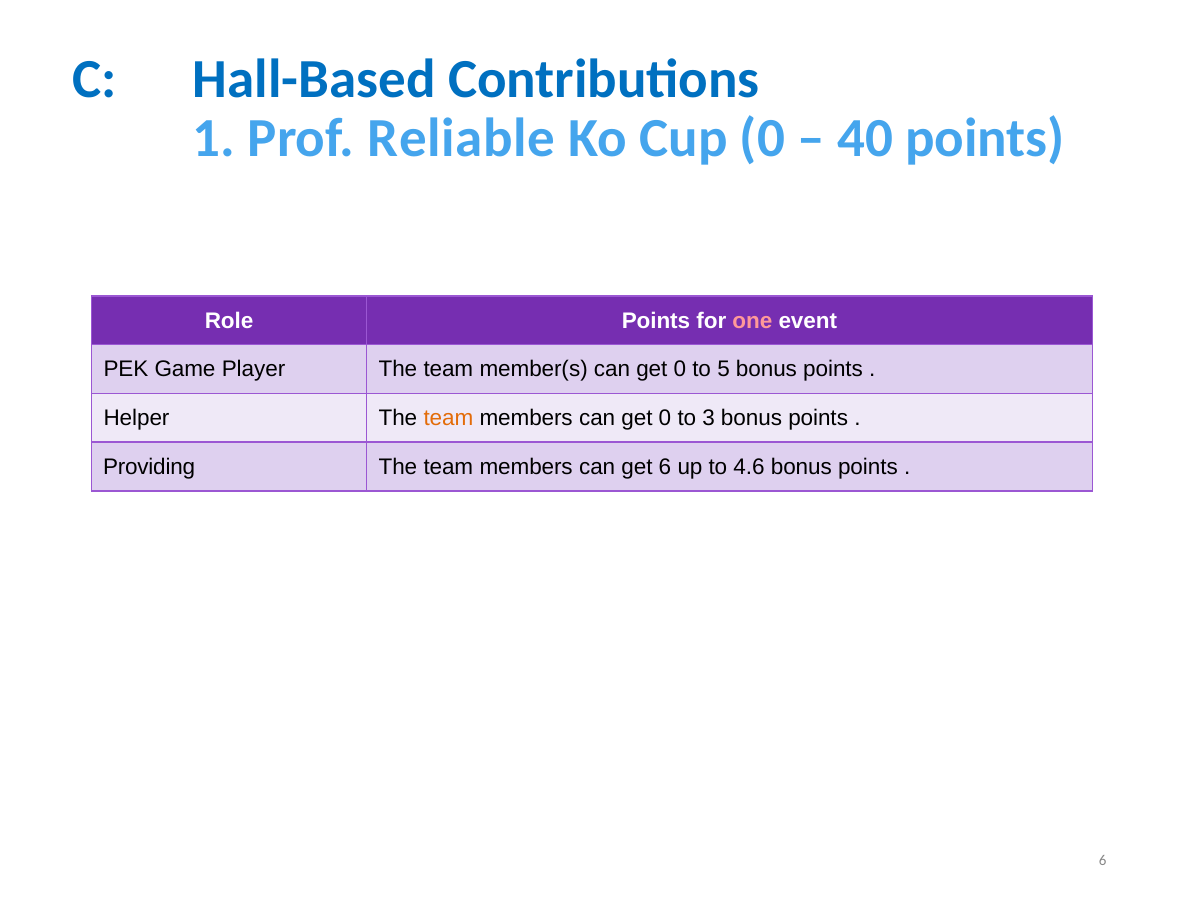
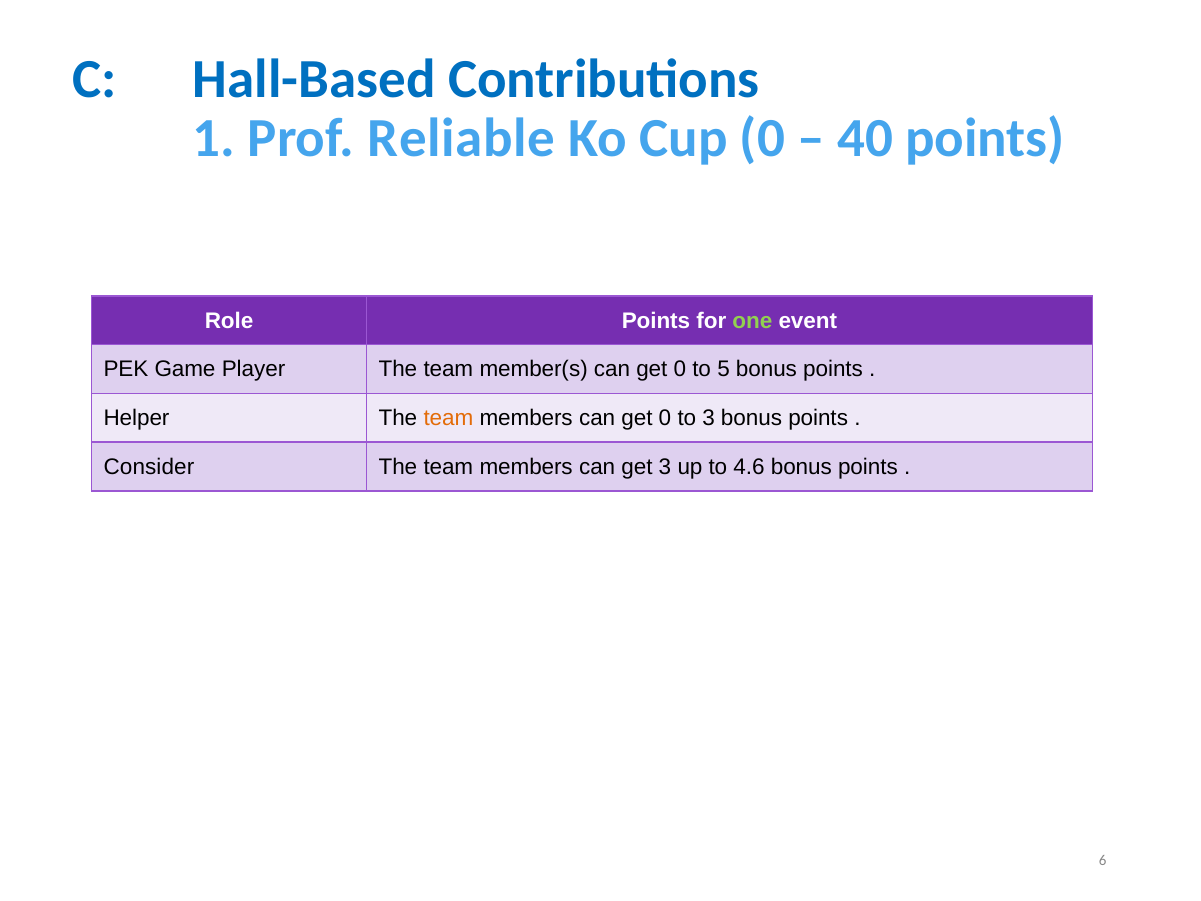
one colour: pink -> light green (752, 321)
Providing: Providing -> Consider (149, 467)
get 6: 6 -> 3 (665, 467)
